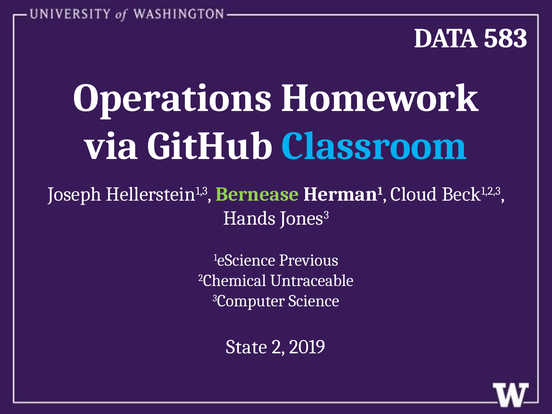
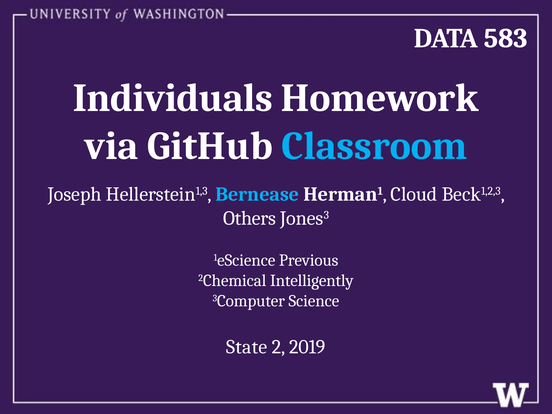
Operations: Operations -> Individuals (173, 98)
Bernease colour: light green -> light blue (257, 194)
Hands: Hands -> Others (250, 218)
Untraceable: Untraceable -> Intelligently (312, 281)
